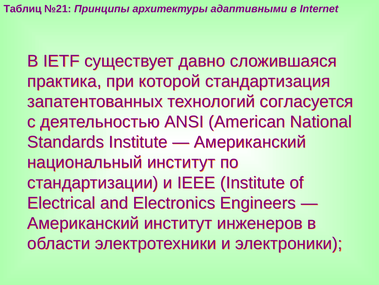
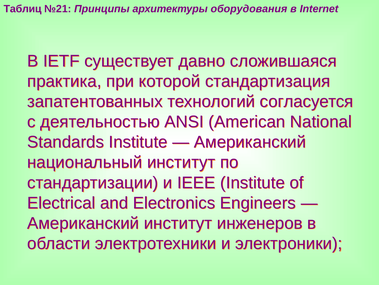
адаптивными: адаптивными -> оборудования (249, 9)
